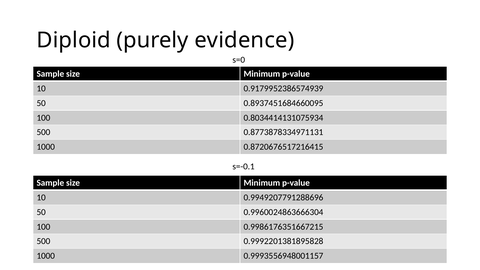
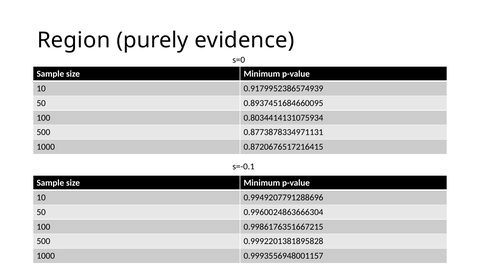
Diploid: Diploid -> Region (74, 40)
